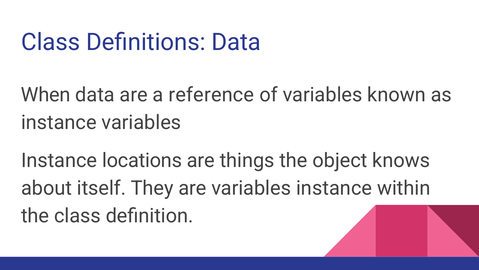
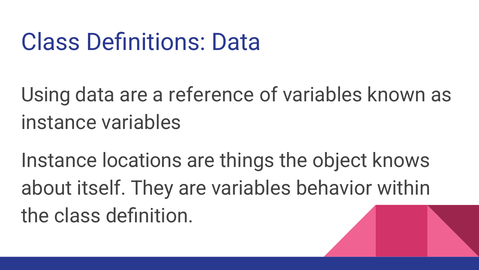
When: When -> Using (46, 95)
are variables instance: instance -> behavior (334, 188)
